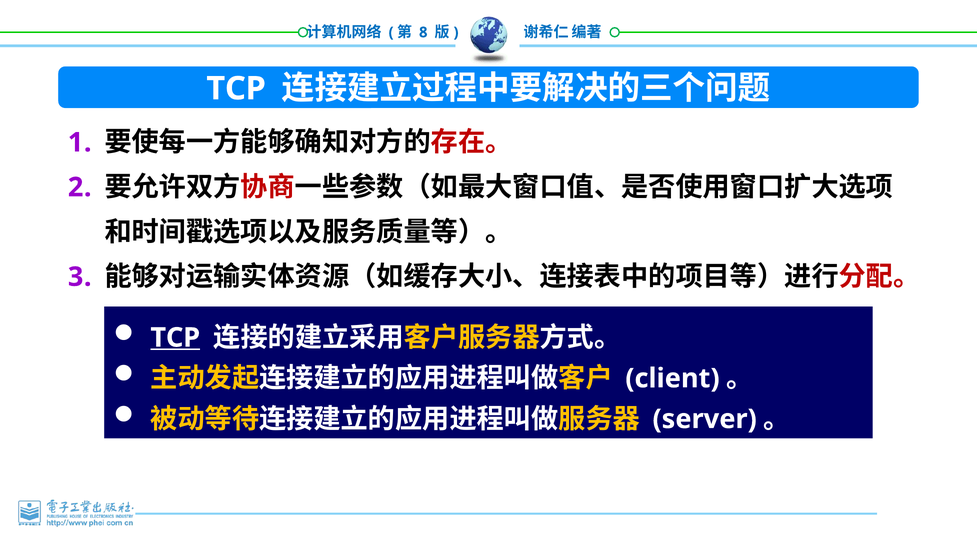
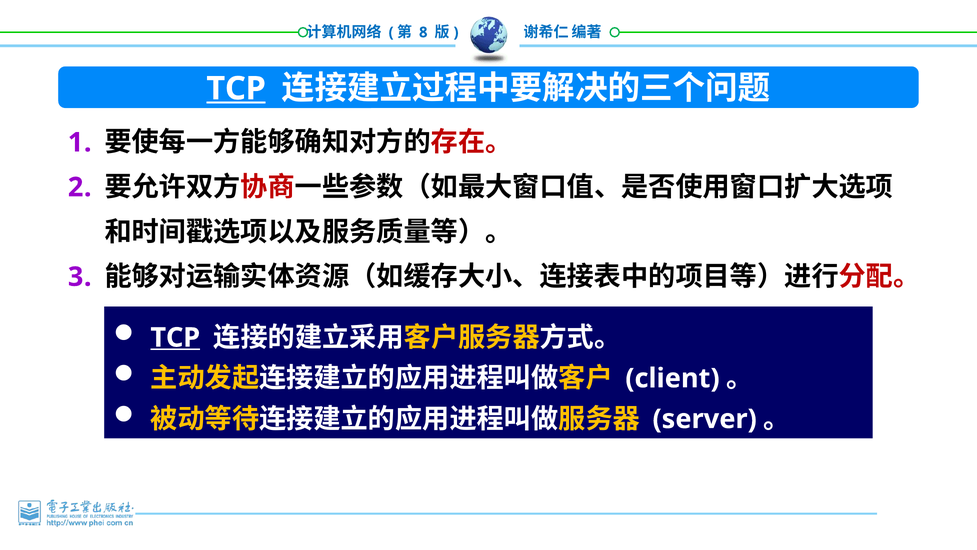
TCP underline: none -> present (236, 89)
